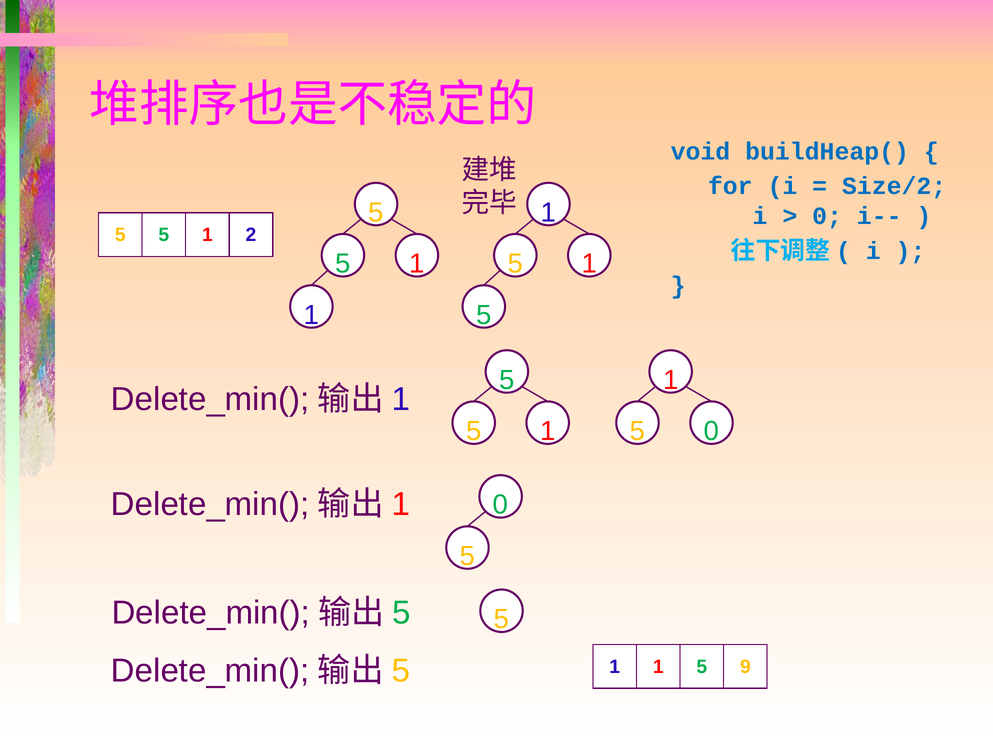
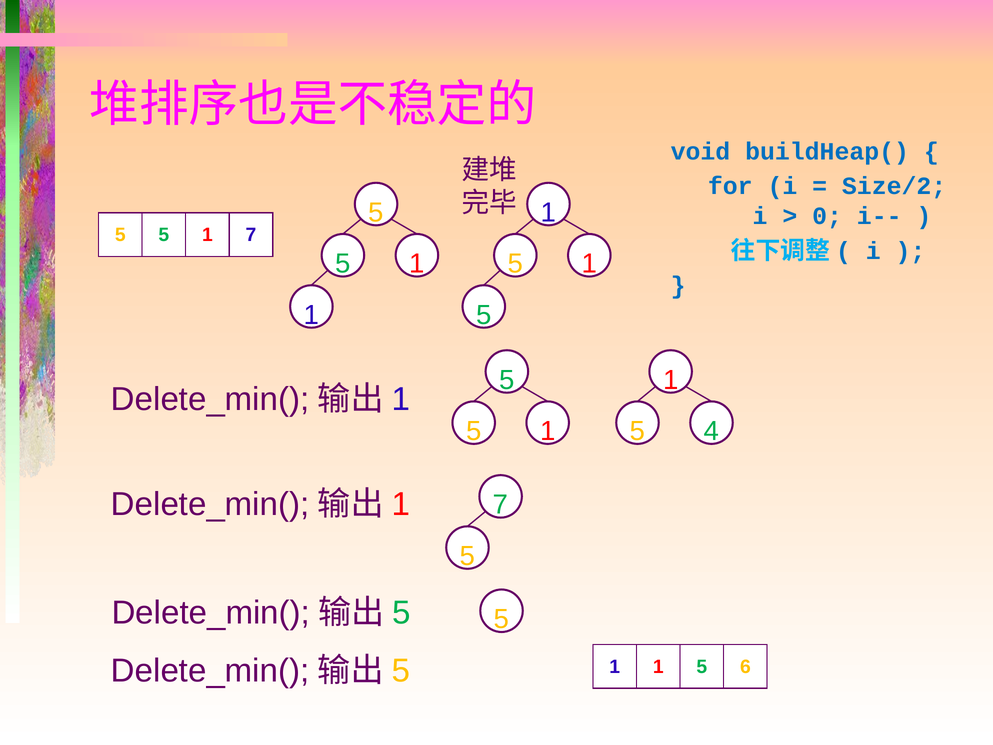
1 2: 2 -> 7 (251, 235)
5 0: 0 -> 4 (712, 431)
0: 0 -> 7 (501, 505)
9: 9 -> 6 (745, 666)
